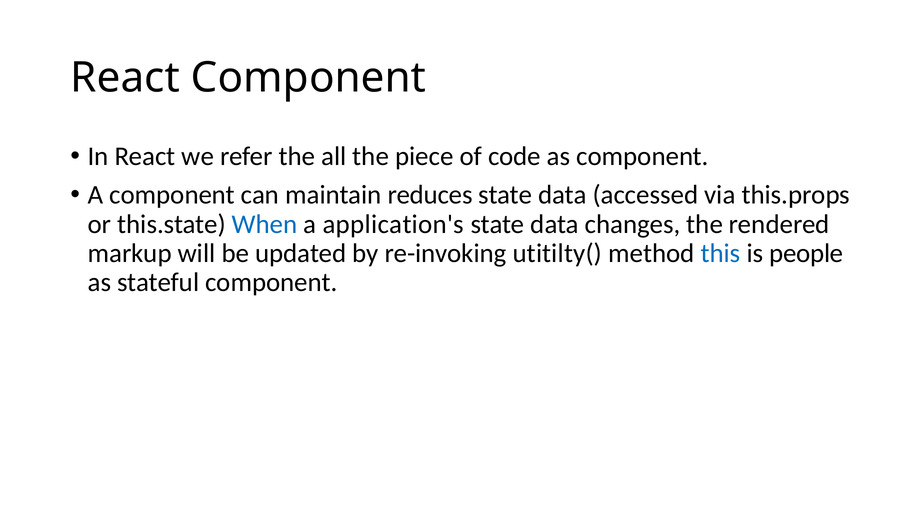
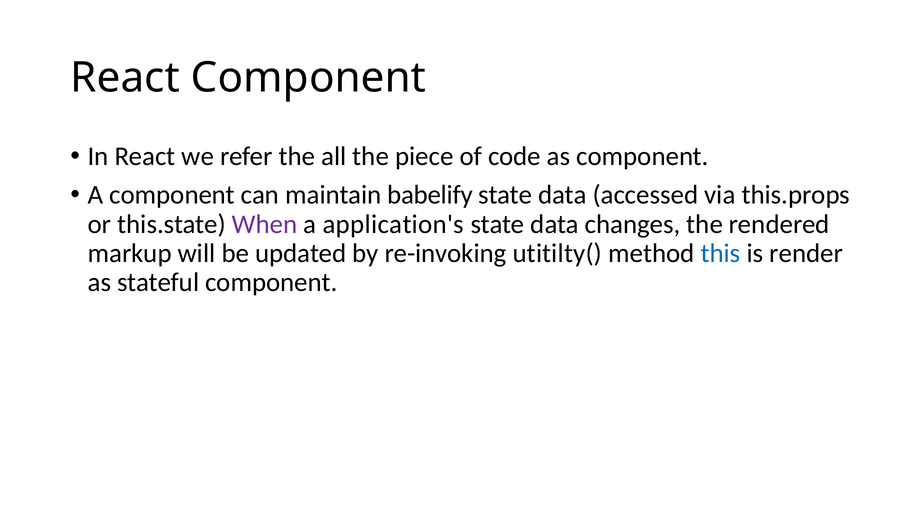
reduces: reduces -> babelify (430, 195)
When colour: blue -> purple (265, 224)
people: people -> render (806, 253)
